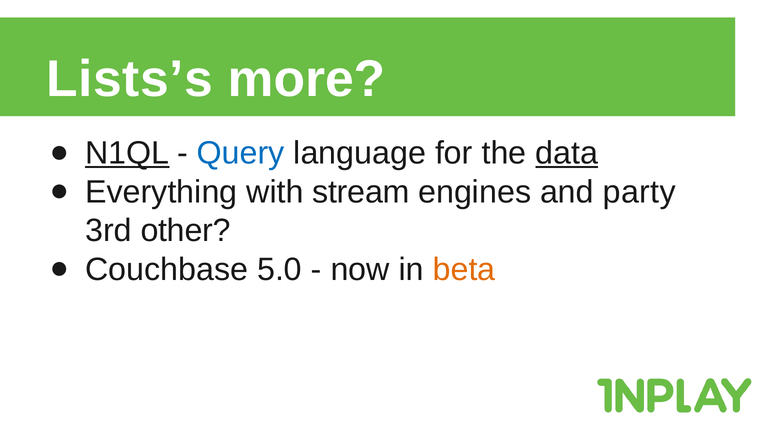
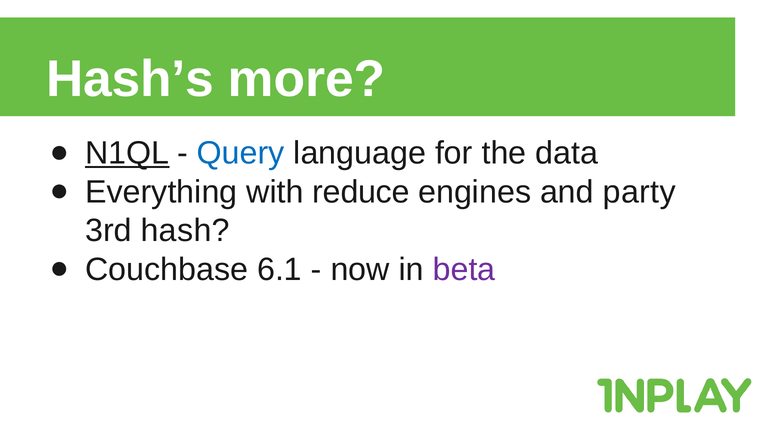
Lists’s: Lists’s -> Hash’s (130, 79)
data underline: present -> none (567, 153)
stream: stream -> reduce (361, 192)
other: other -> hash (185, 230)
5.0: 5.0 -> 6.1 (280, 269)
beta colour: orange -> purple (464, 269)
